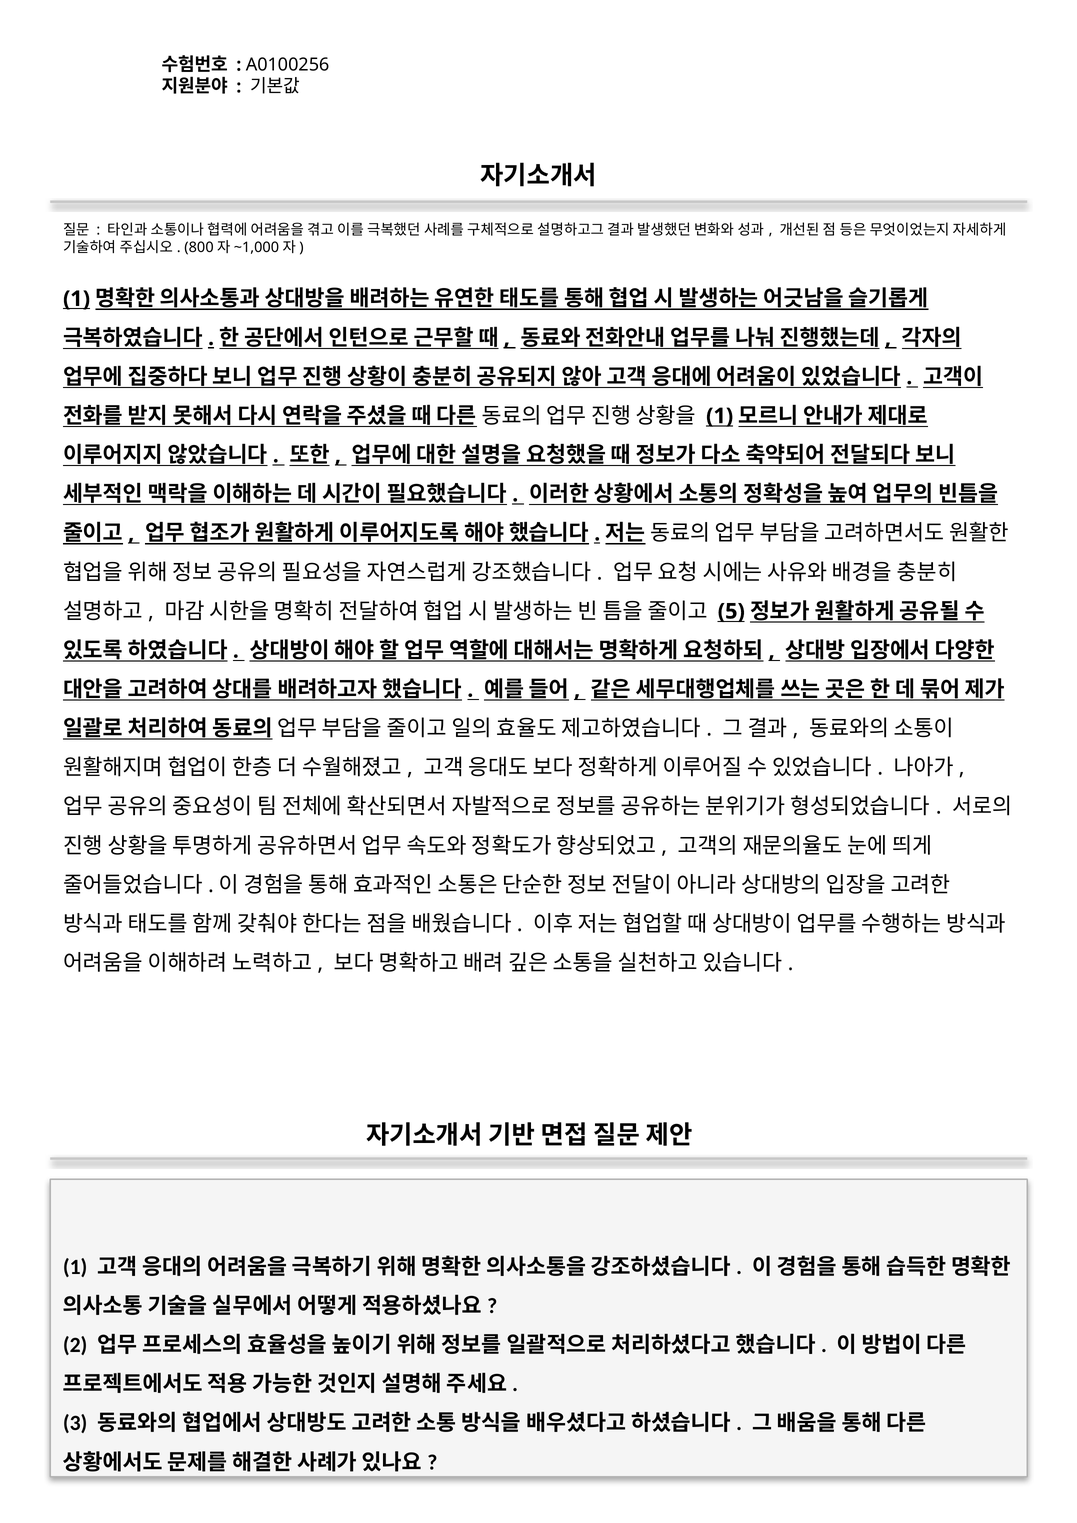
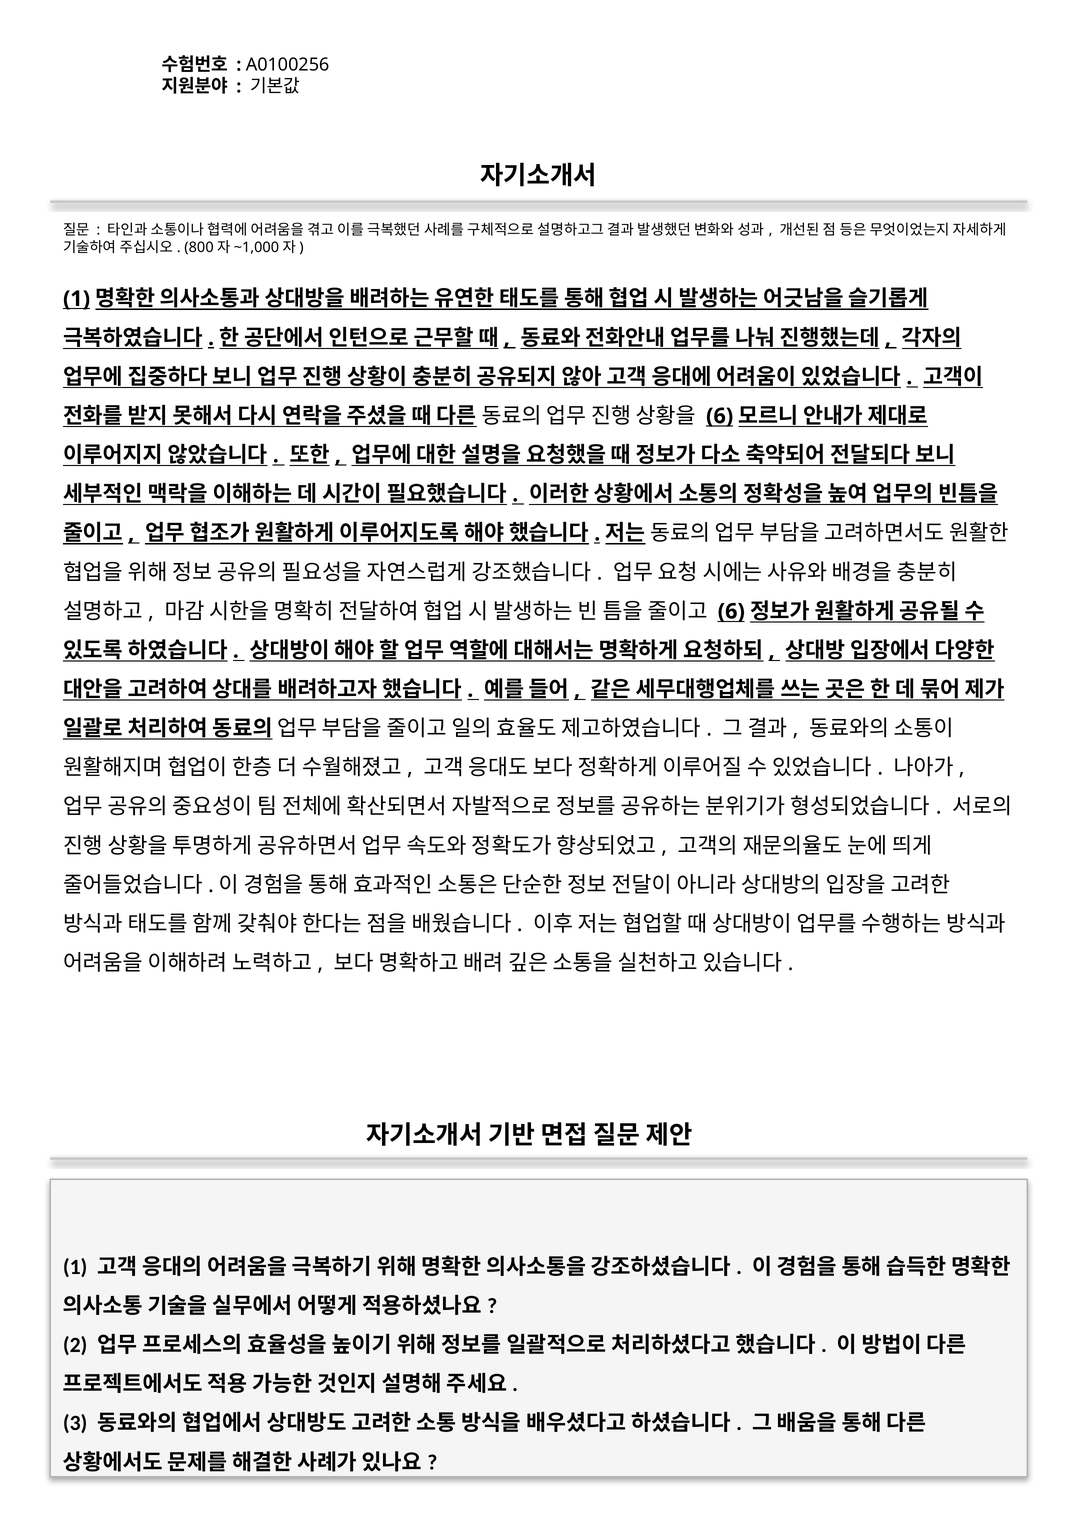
1: 1 -> 6 (720, 416)
5: 5 -> 6 (731, 612)
